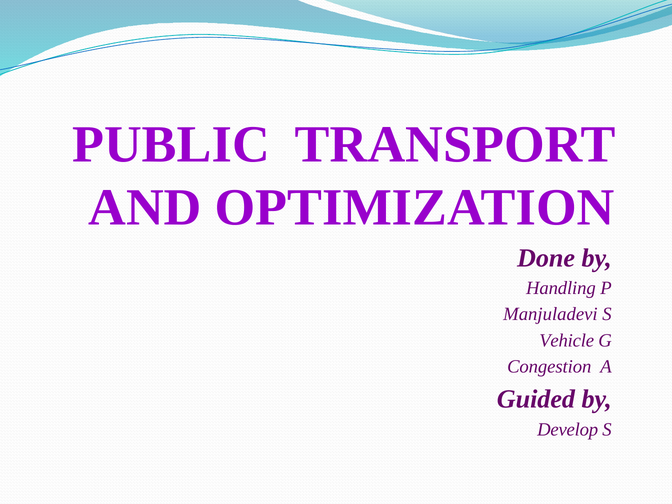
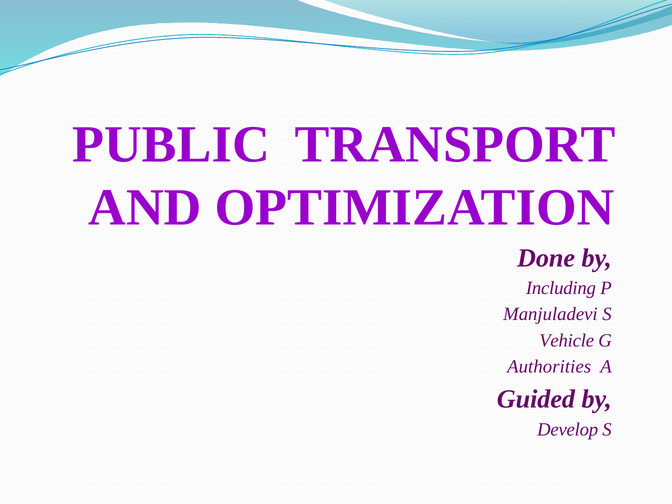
Handling: Handling -> Including (561, 288)
Congestion: Congestion -> Authorities (549, 367)
